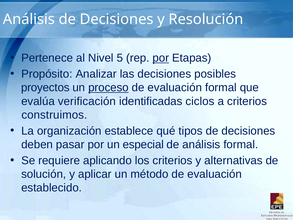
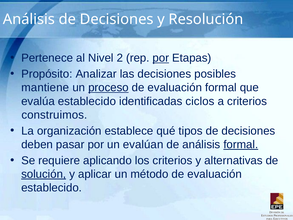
5: 5 -> 2 (120, 58)
proyectos: proyectos -> mantiene (45, 87)
evalúa verificación: verificación -> establecido (87, 101)
especial: especial -> evalúan (143, 144)
formal underline: none -> present (241, 144)
solución underline: none -> present (44, 174)
